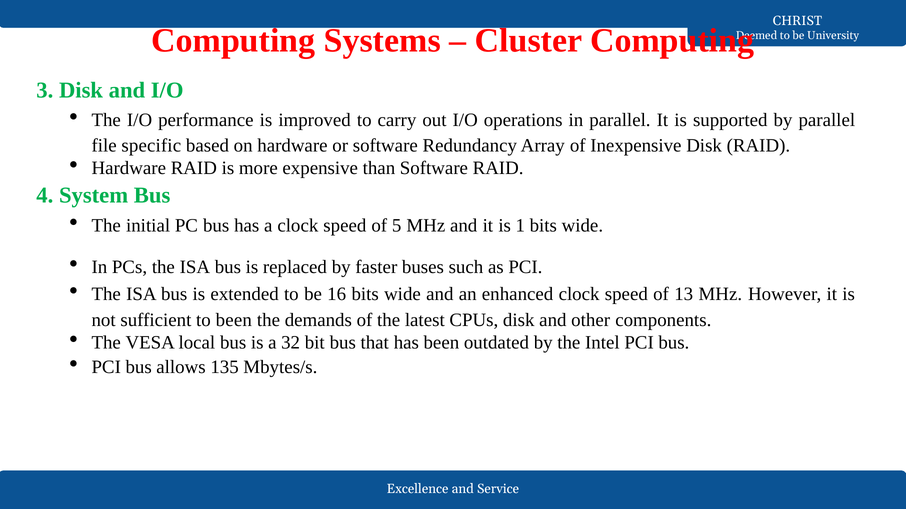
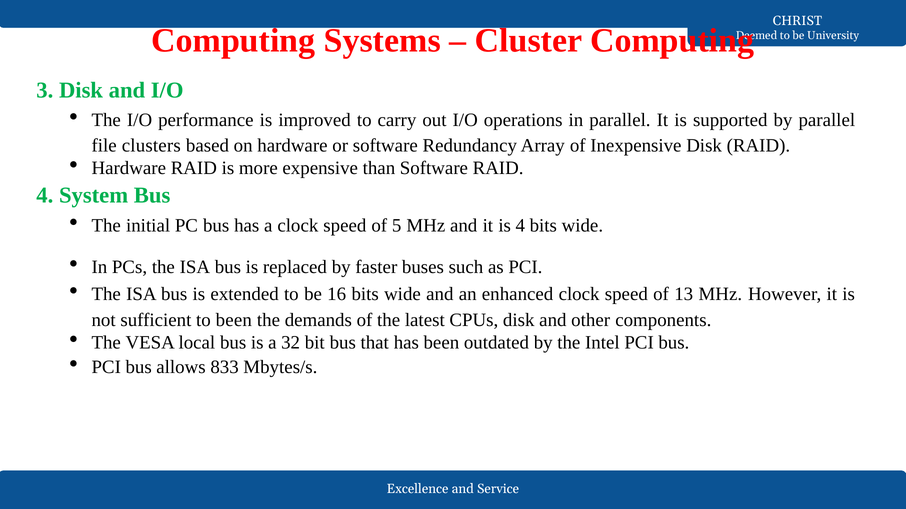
specific: specific -> clusters (151, 146)
is 1: 1 -> 4 (520, 226)
135: 135 -> 833 (225, 368)
